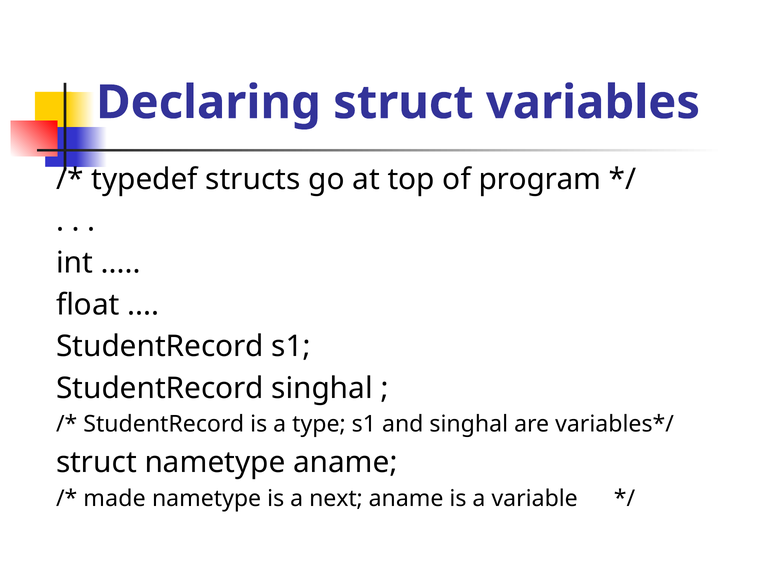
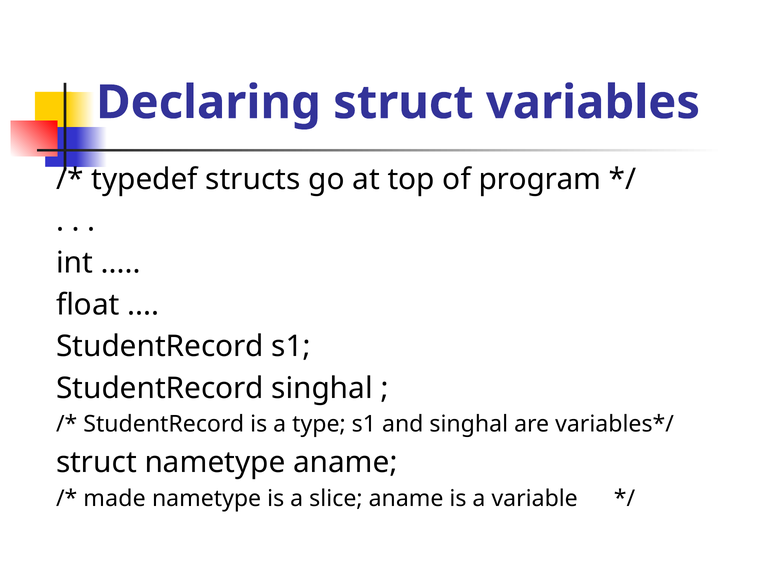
next: next -> slice (336, 498)
